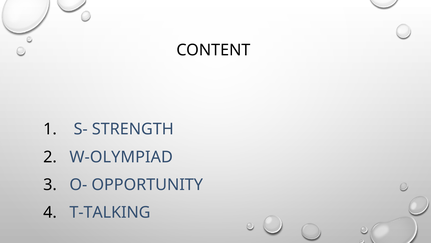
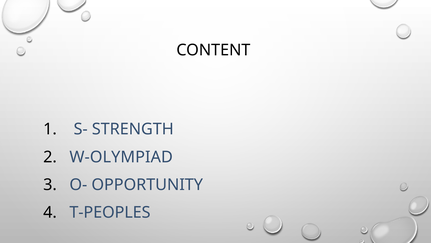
T-TALKING: T-TALKING -> T-PEOPLES (110, 212)
